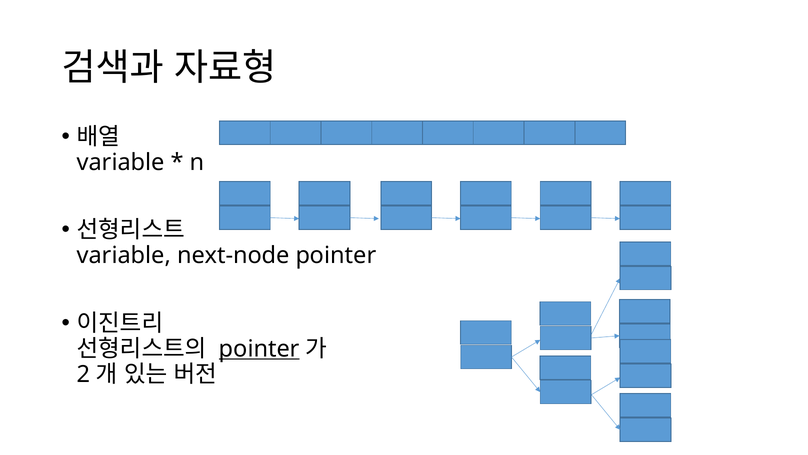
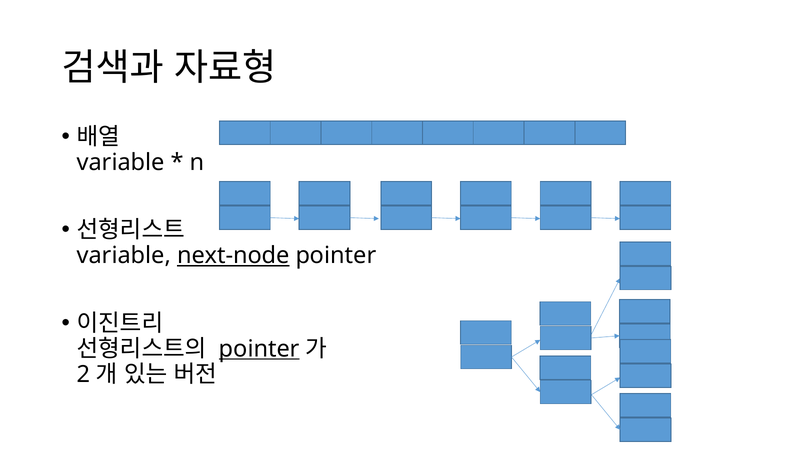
next-node underline: none -> present (233, 255)
